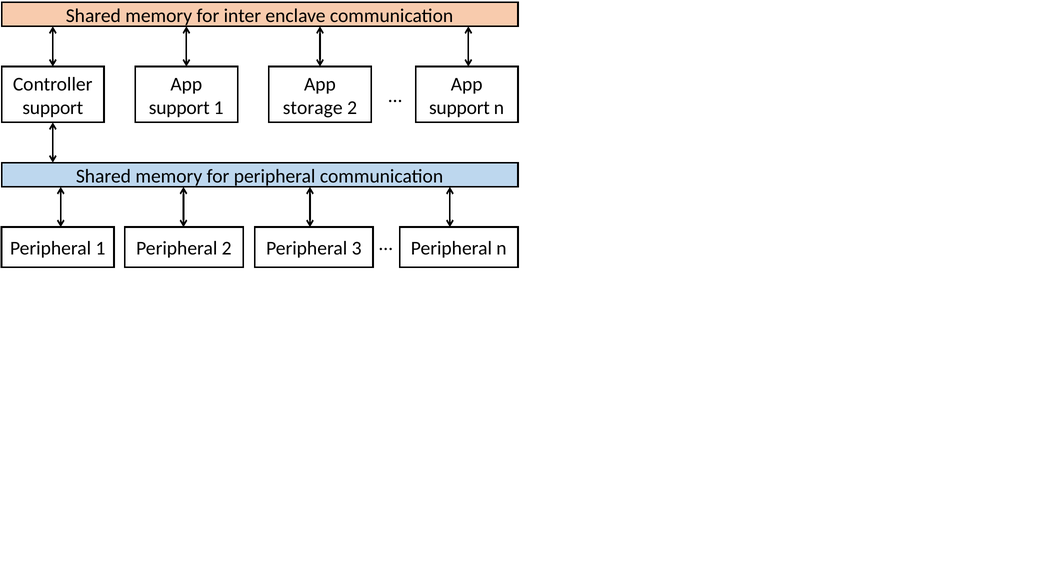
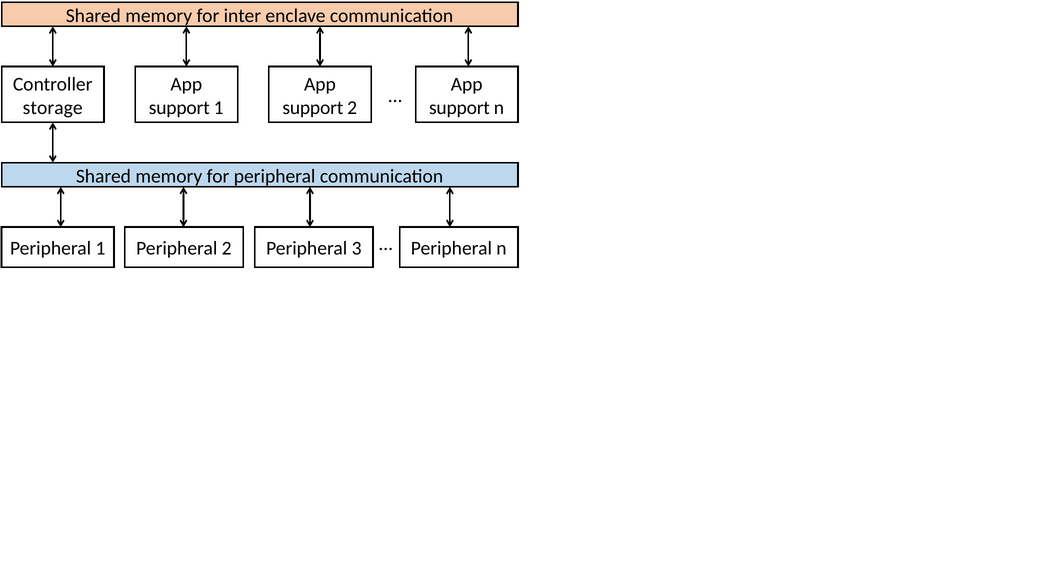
support: support -> storage (53, 108)
storage: storage -> support (313, 108)
